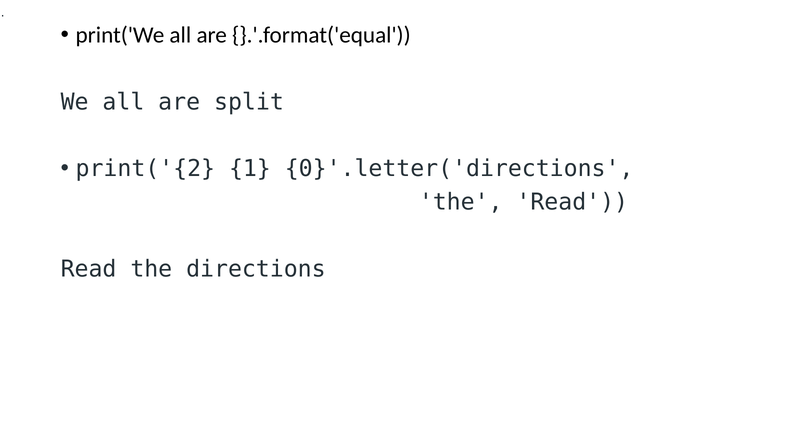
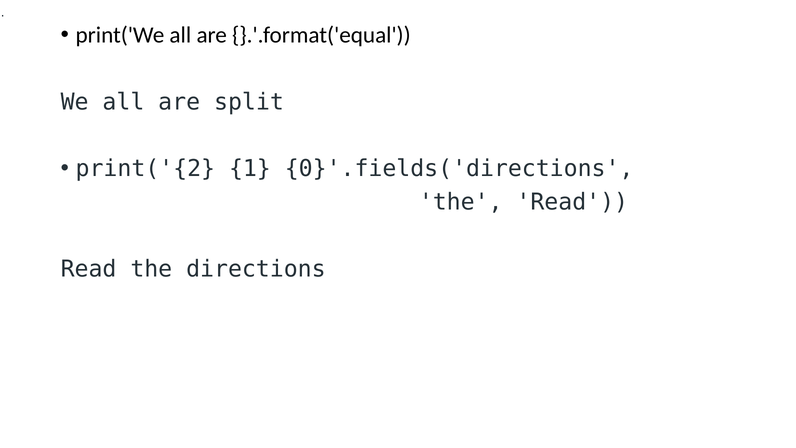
0}'.letter('directions: 0}'.letter('directions -> 0}'.fields('directions (459, 169)
